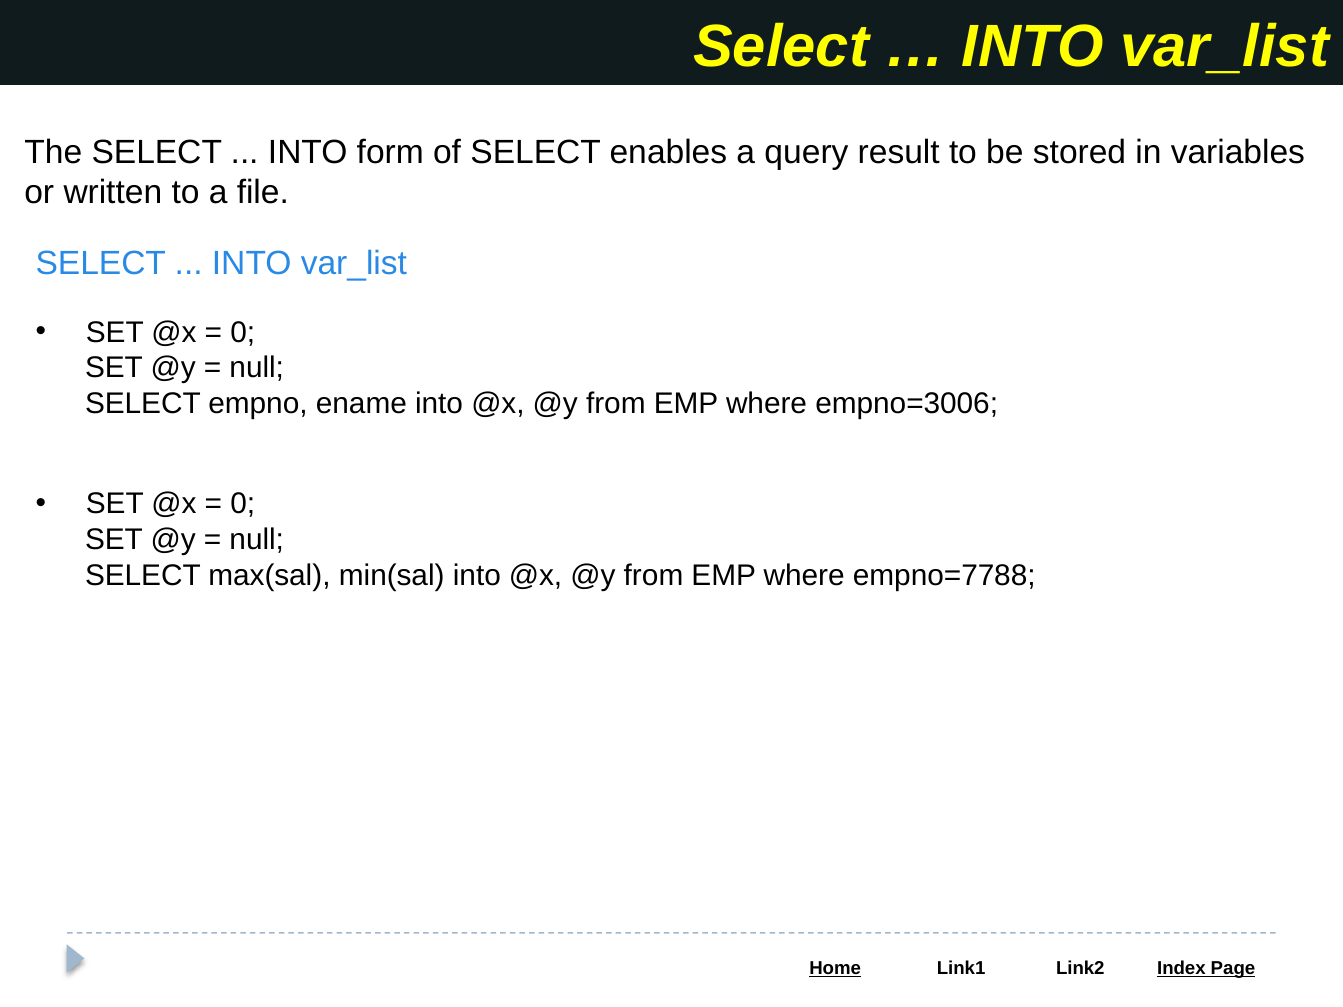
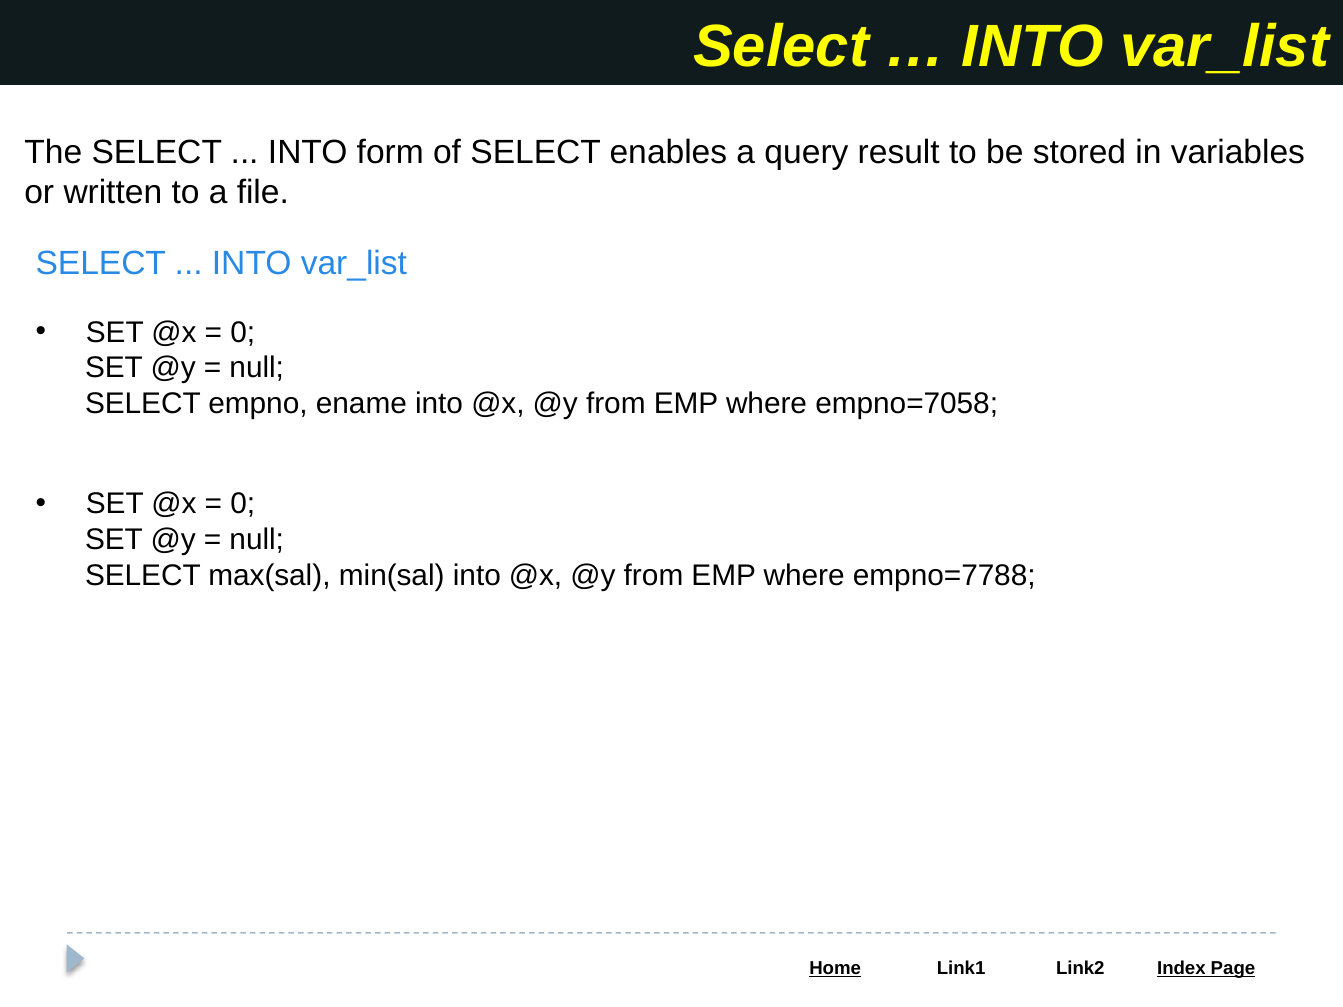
empno=3006: empno=3006 -> empno=7058 (907, 404)
